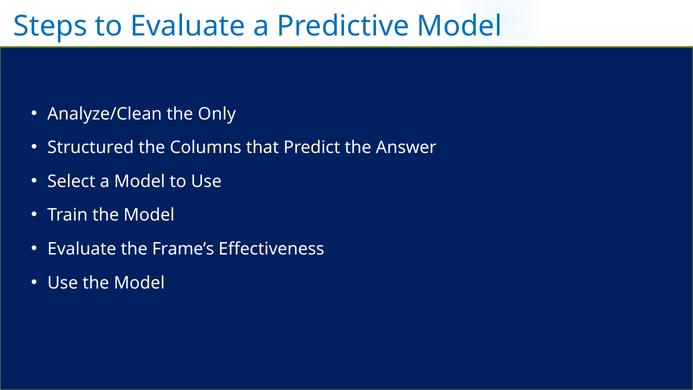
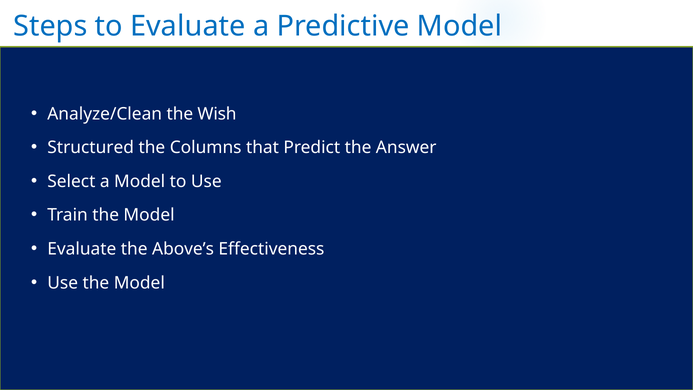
Only: Only -> Wish (217, 114)
Frame’s: Frame’s -> Above’s (183, 249)
